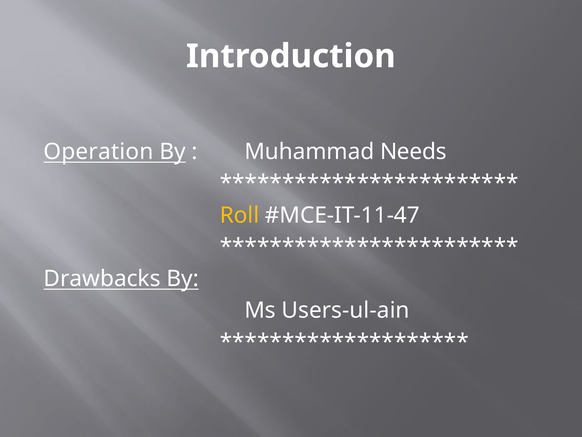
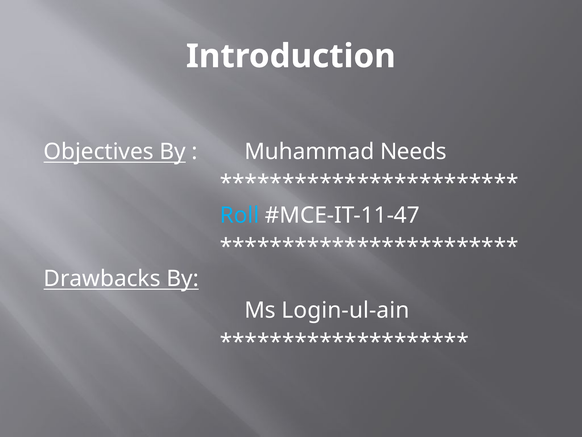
Operation: Operation -> Objectives (99, 152)
Roll colour: yellow -> light blue (240, 215)
Users-ul-ain: Users-ul-ain -> Login-ul-ain (345, 310)
